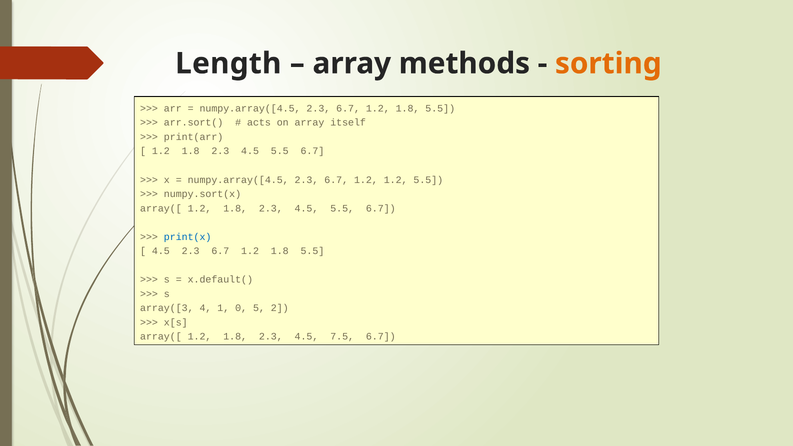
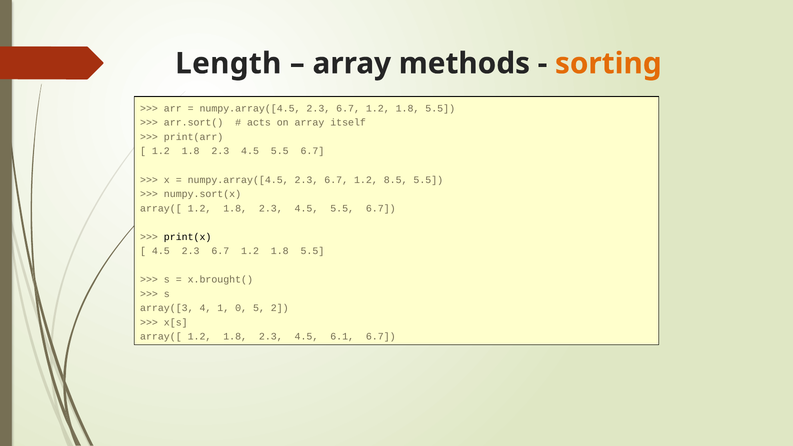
1.2 1.2: 1.2 -> 8.5 (396, 180)
print(x colour: blue -> black (188, 237)
x.default(: x.default( -> x.brought( (220, 280)
7.5: 7.5 -> 6.1 (342, 337)
